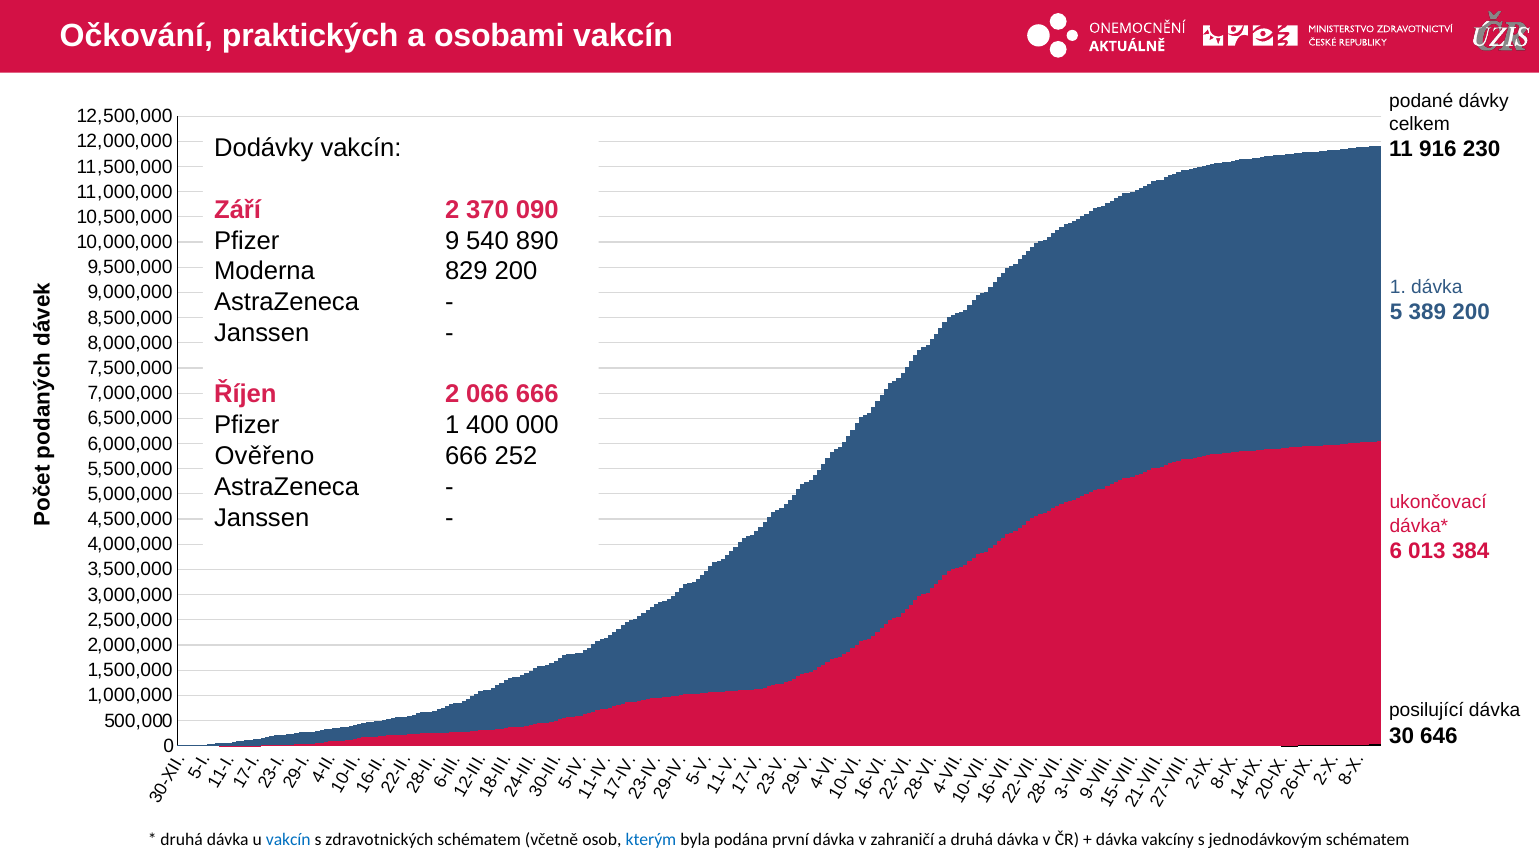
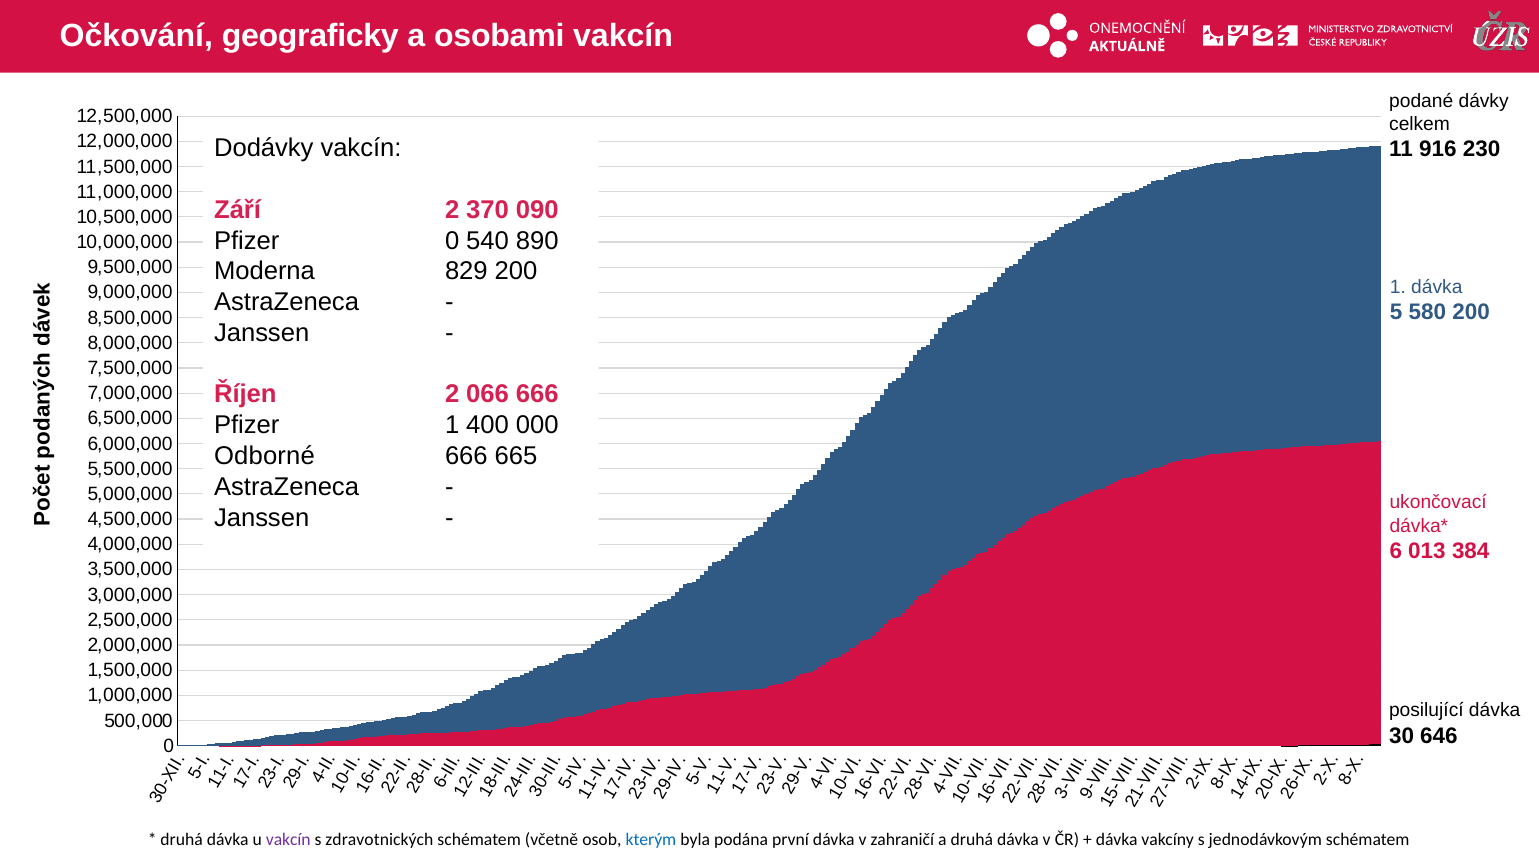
praktických: praktických -> geograficky (310, 36)
Pfizer 9: 9 -> 0 (452, 241)
389: 389 -> 580 (1427, 312)
Ověřeno: Ověřeno -> Odborné (264, 456)
252: 252 -> 665 (516, 456)
vakcín colour: blue -> purple (288, 840)
